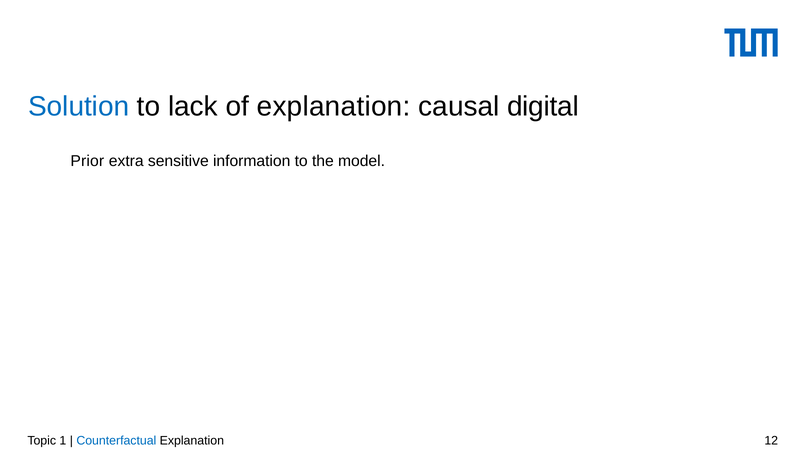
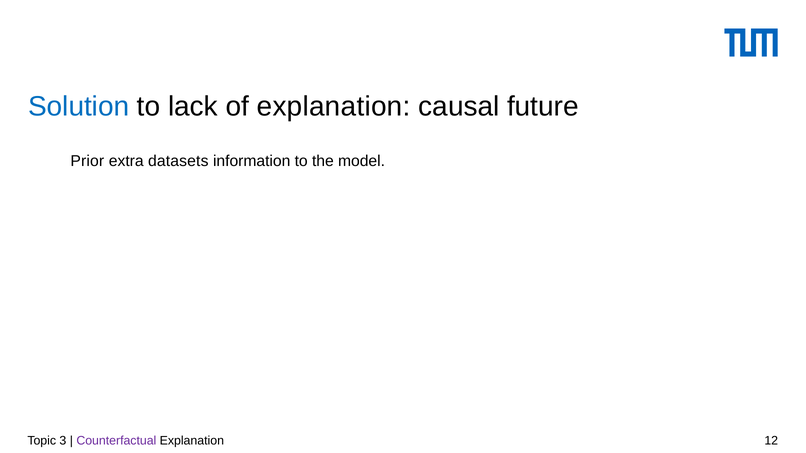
digital: digital -> future (543, 107)
sensitive: sensitive -> datasets (178, 161)
1: 1 -> 3 (63, 441)
Counterfactual colour: blue -> purple (116, 441)
